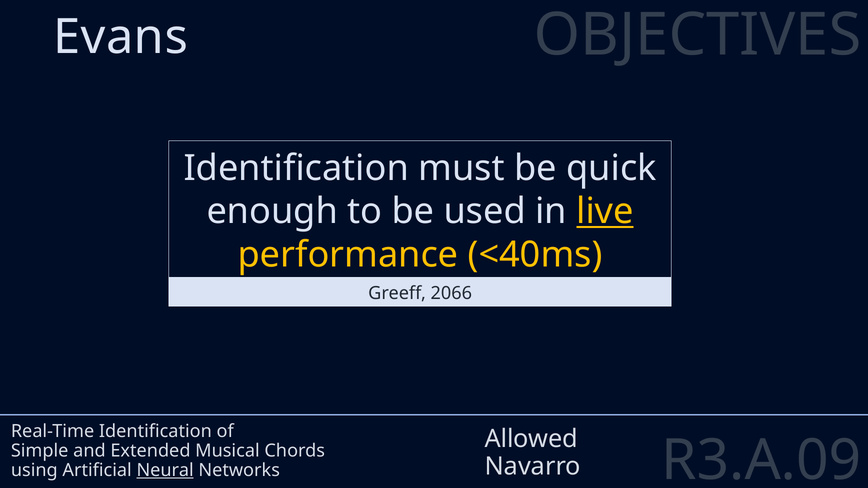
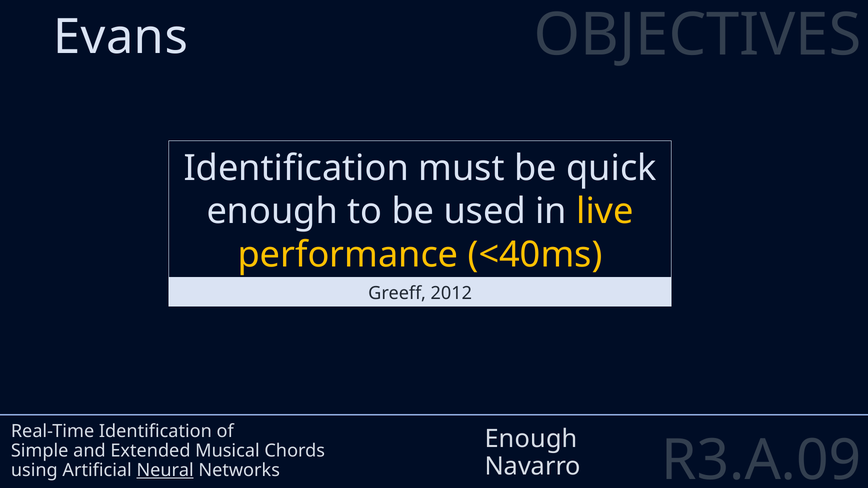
live underline: present -> none (605, 212)
2066: 2066 -> 2012 (451, 293)
Allowed: Allowed -> Enough (531, 439)
